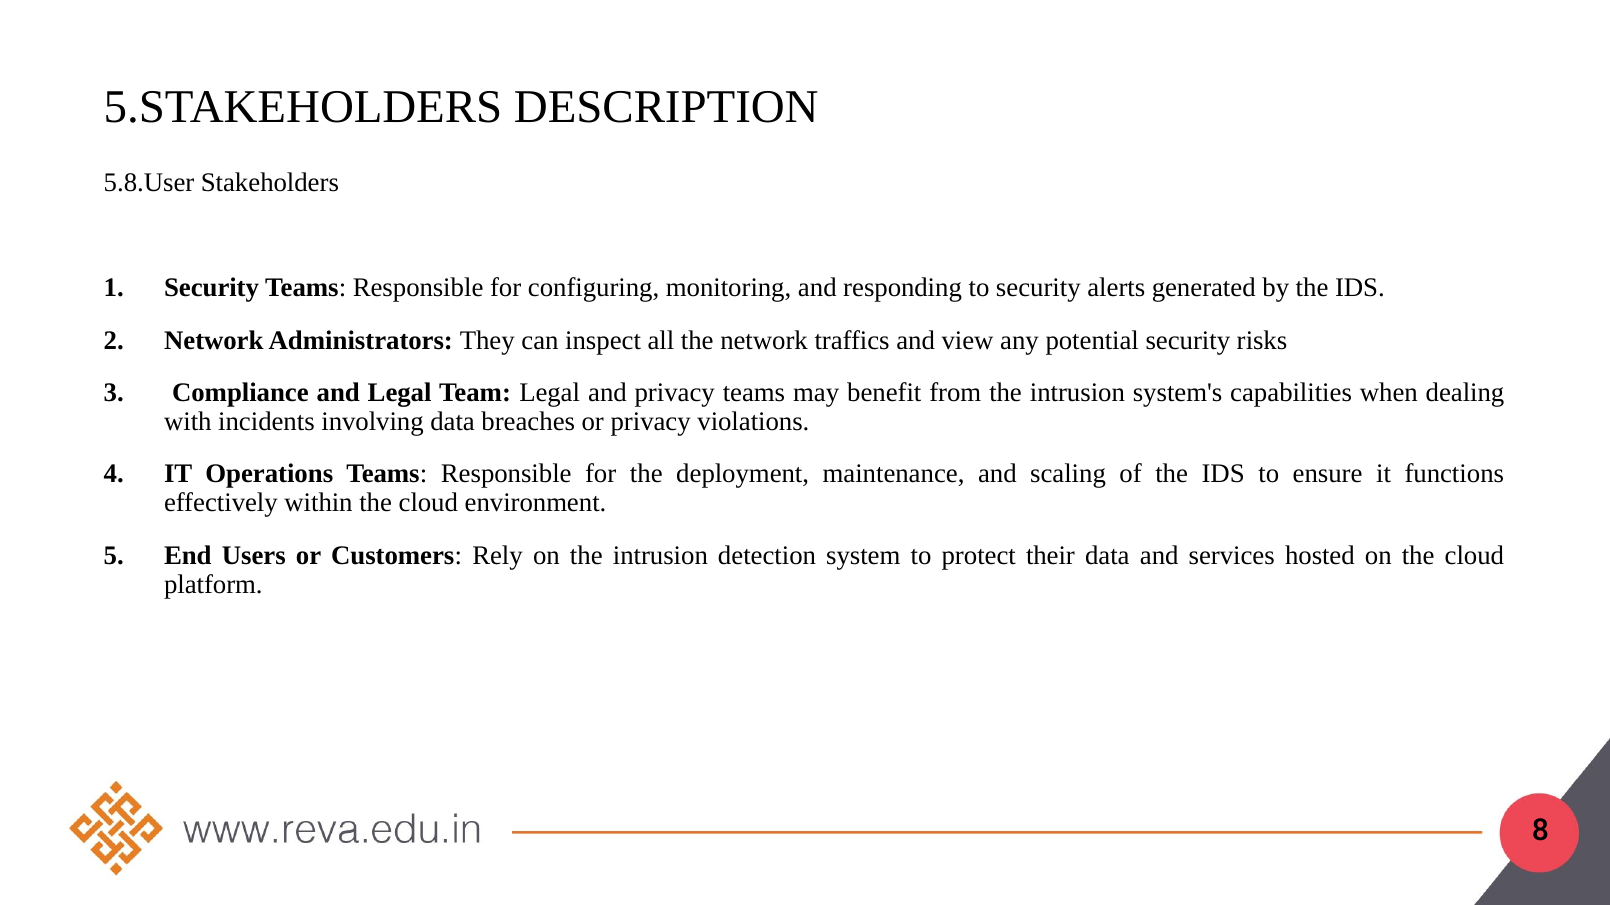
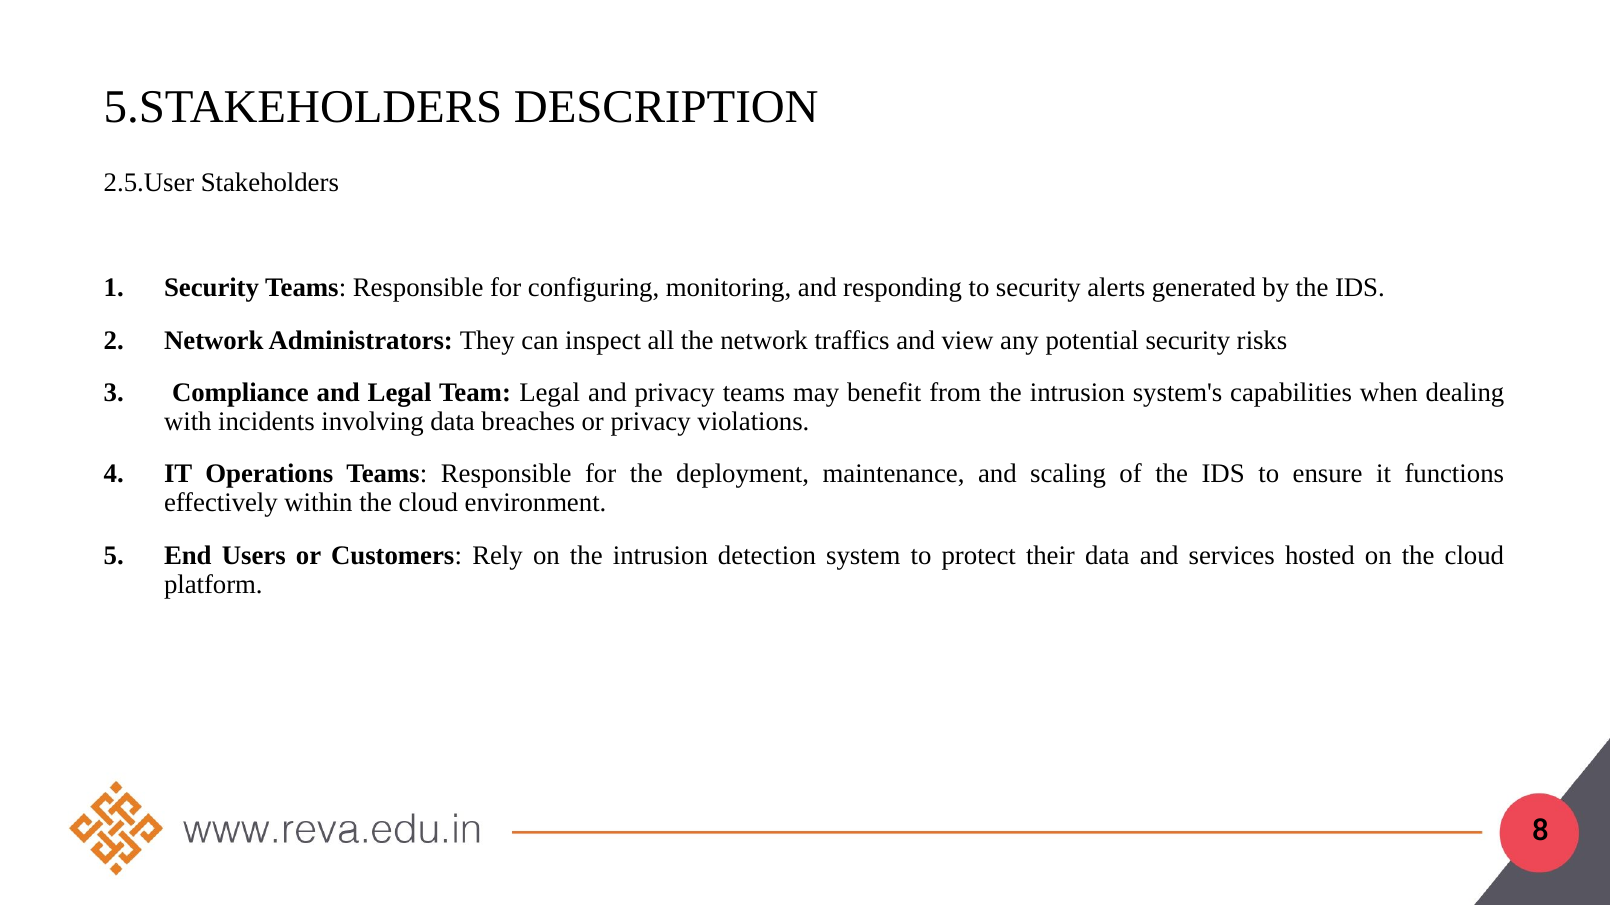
5.8.User: 5.8.User -> 2.5.User (149, 183)
